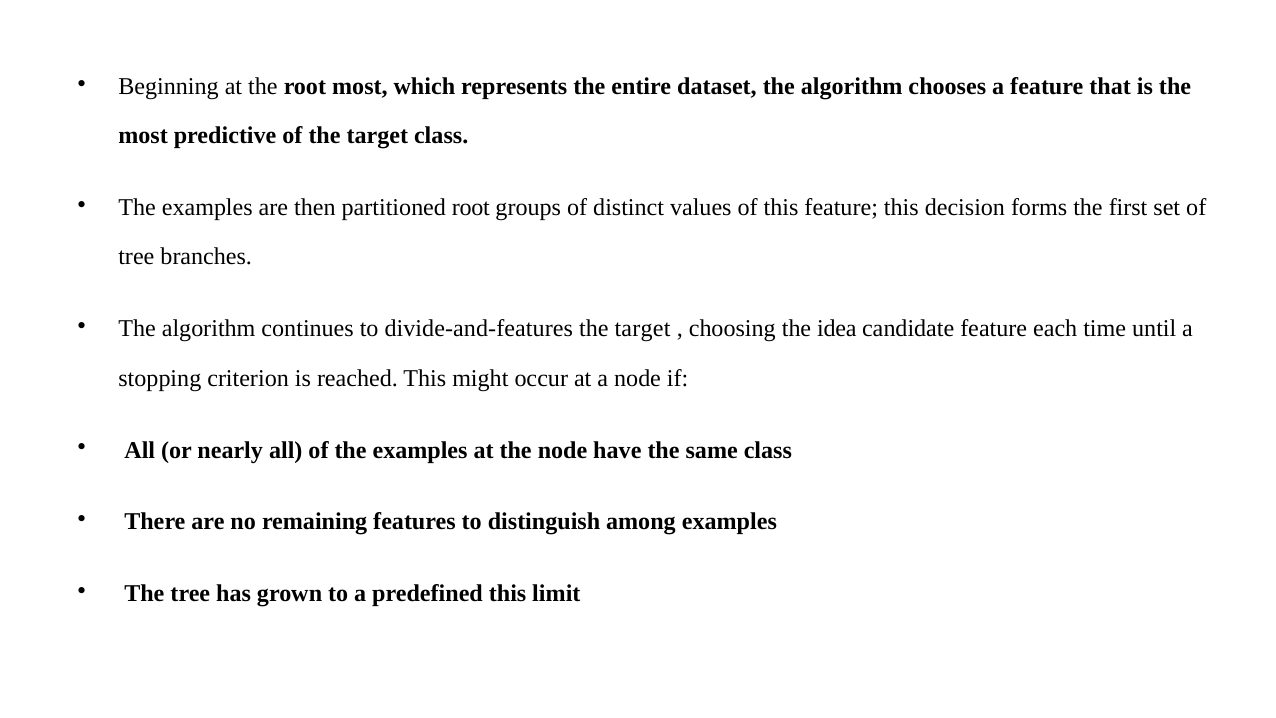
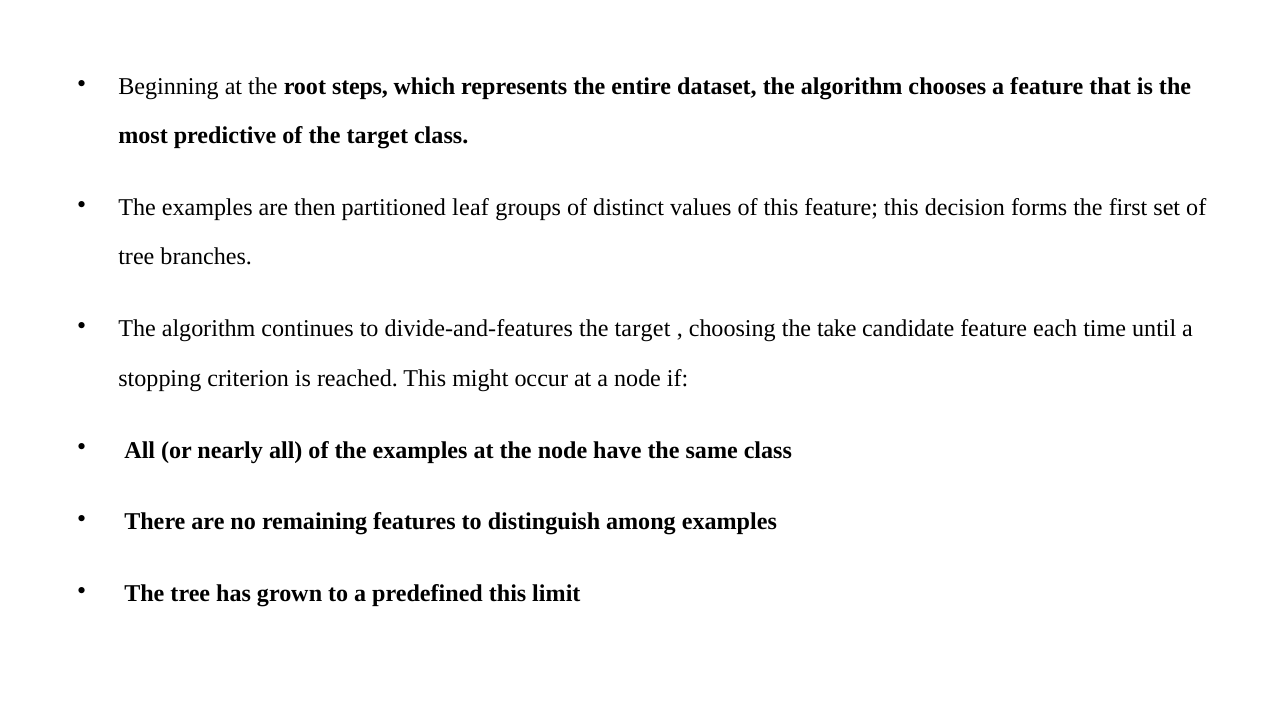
root most: most -> steps (360, 87)
partitioned root: root -> leaf (471, 208)
idea: idea -> take (837, 329)
